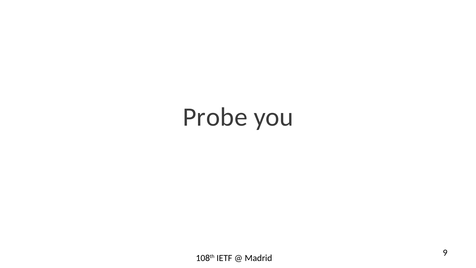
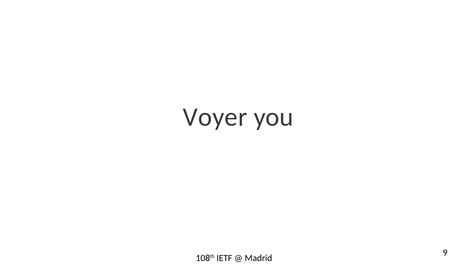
Probe: Probe -> Voyer (215, 117)
